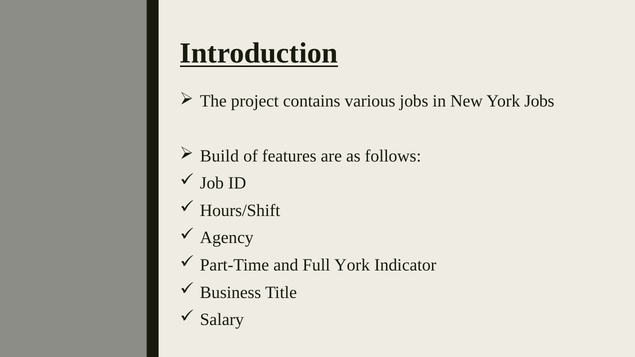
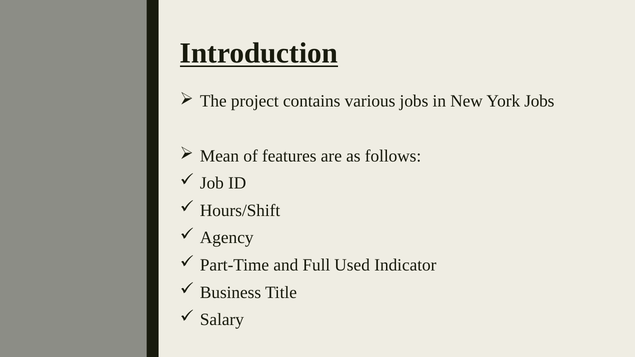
Build: Build -> Mean (220, 156)
Full York: York -> Used (352, 265)
